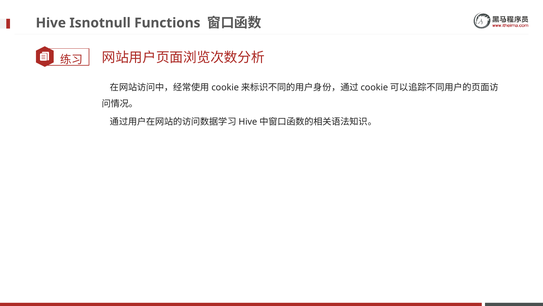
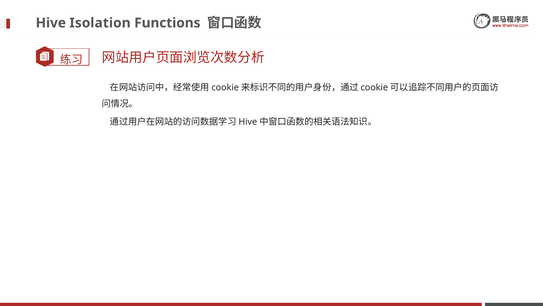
Isnotnull: Isnotnull -> Isolation (100, 23)
